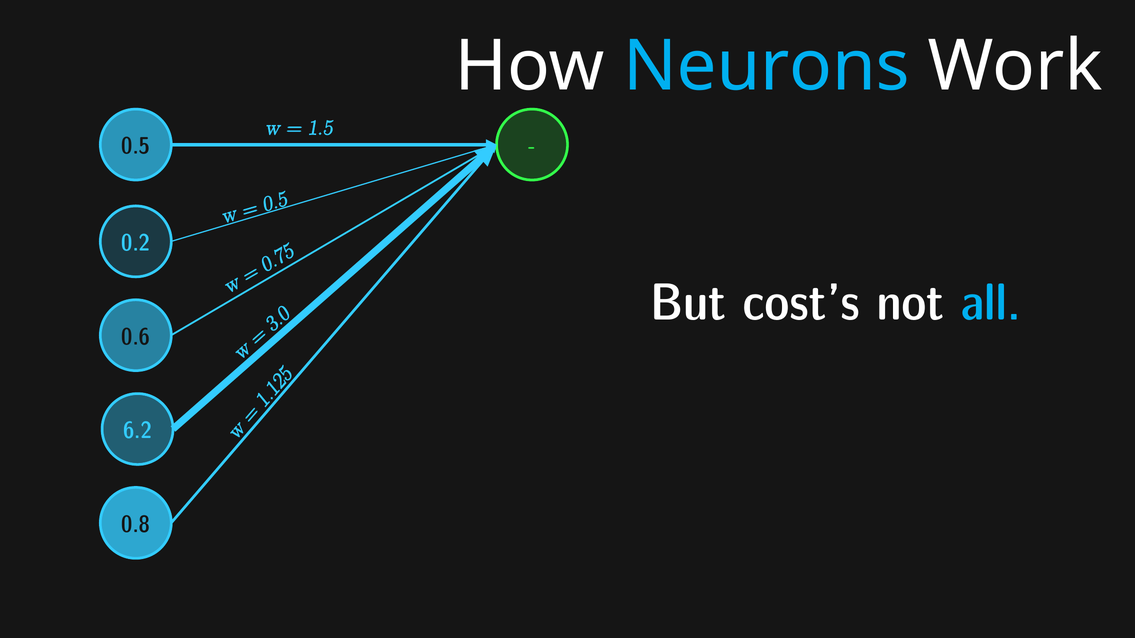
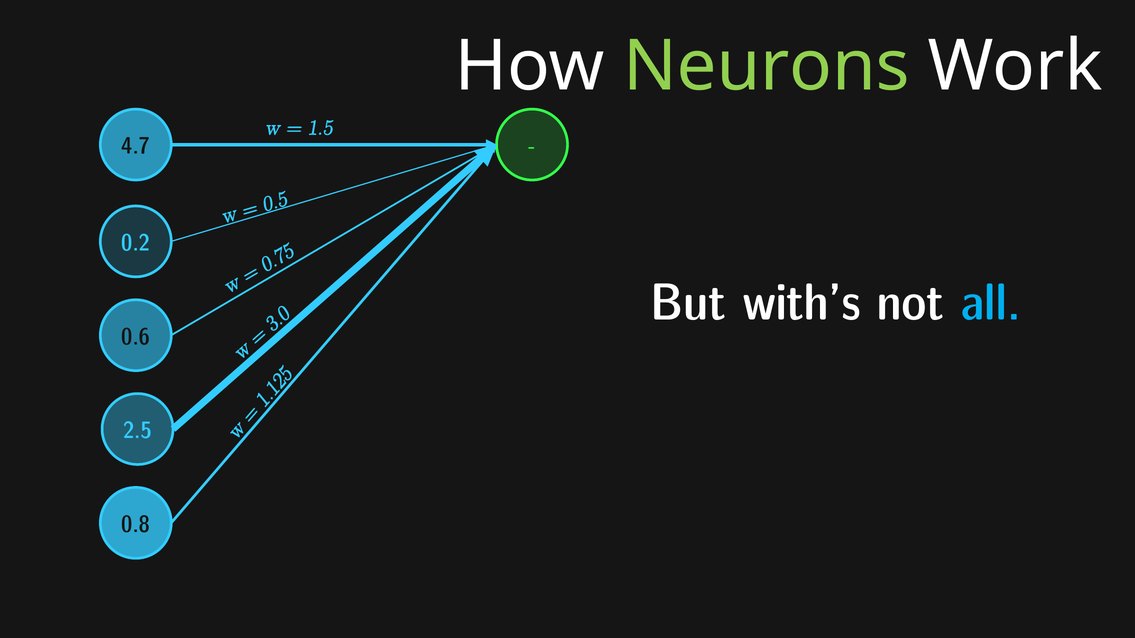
Neurons colour: light blue -> light green (766, 66)
0.5: 0.5 -> 4.7 (136, 146)
cost’s: cost’s -> with’s (802, 303)
6.2: 6.2 -> 2.5 (138, 431)
